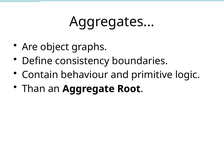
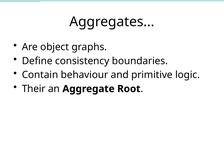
Than: Than -> Their (34, 89)
